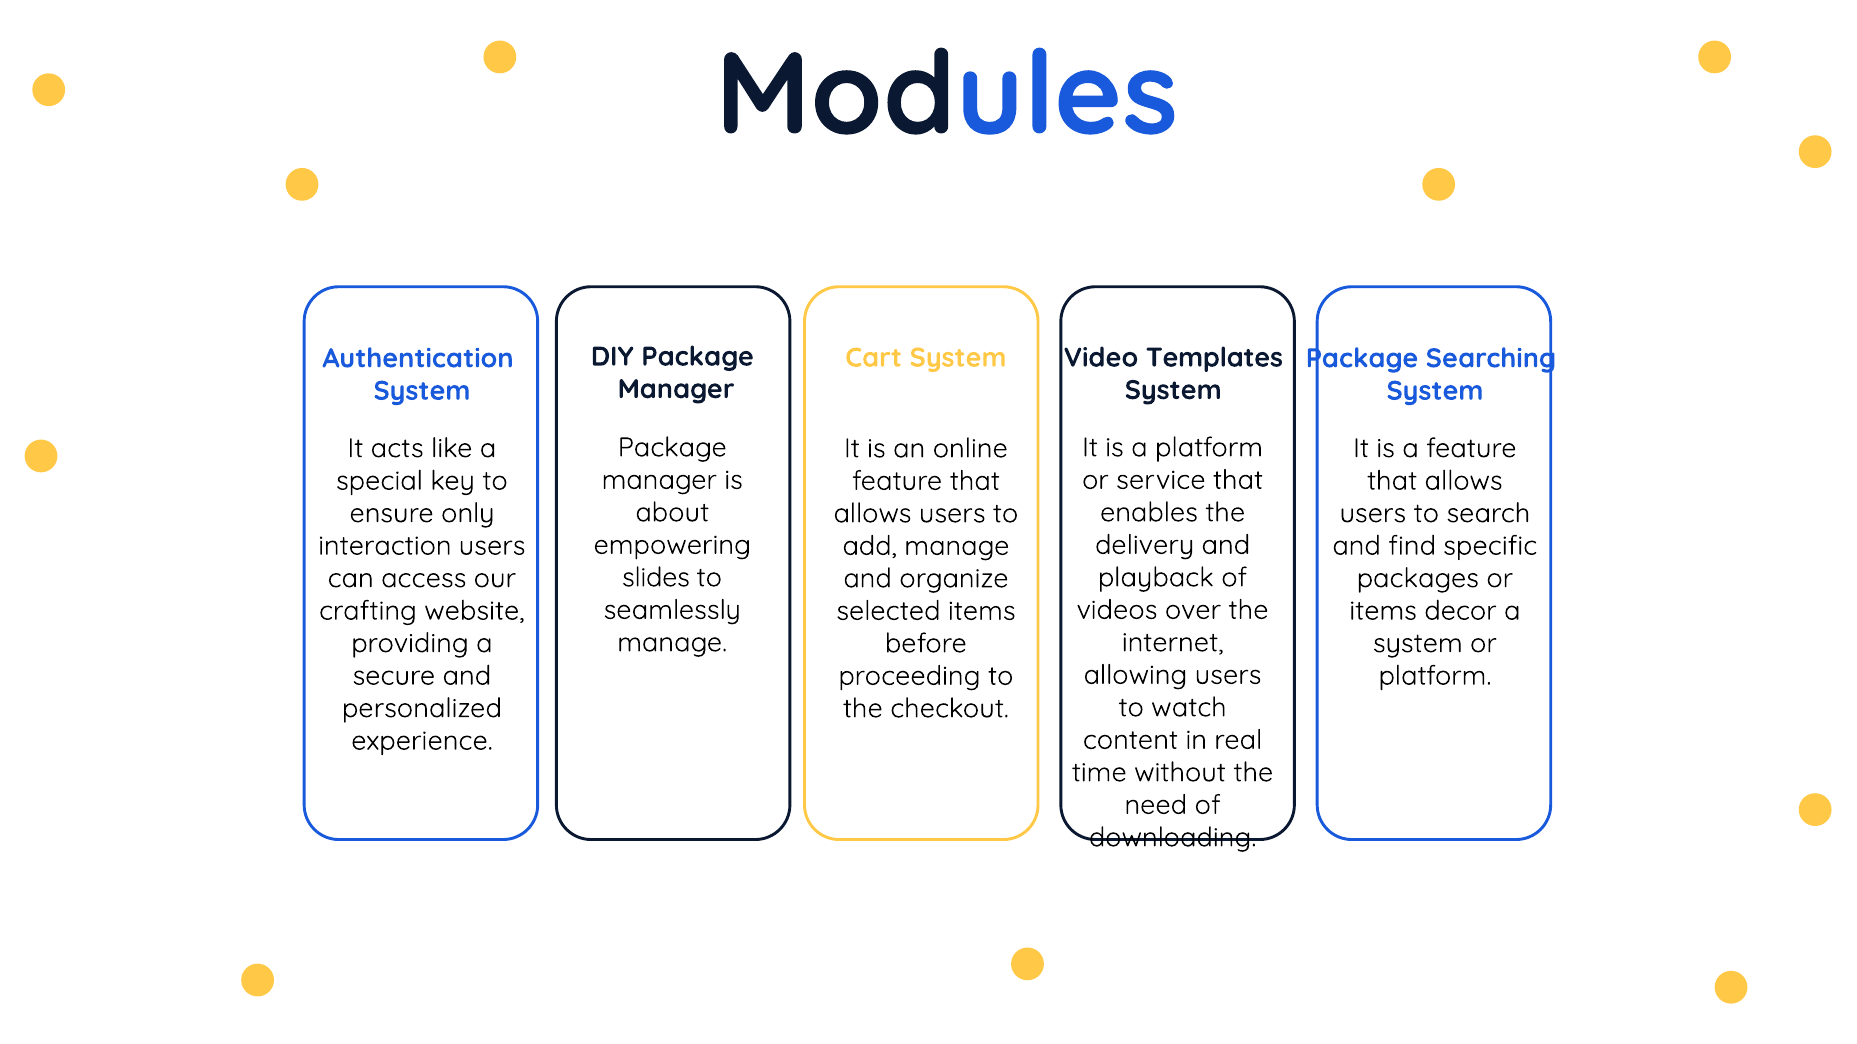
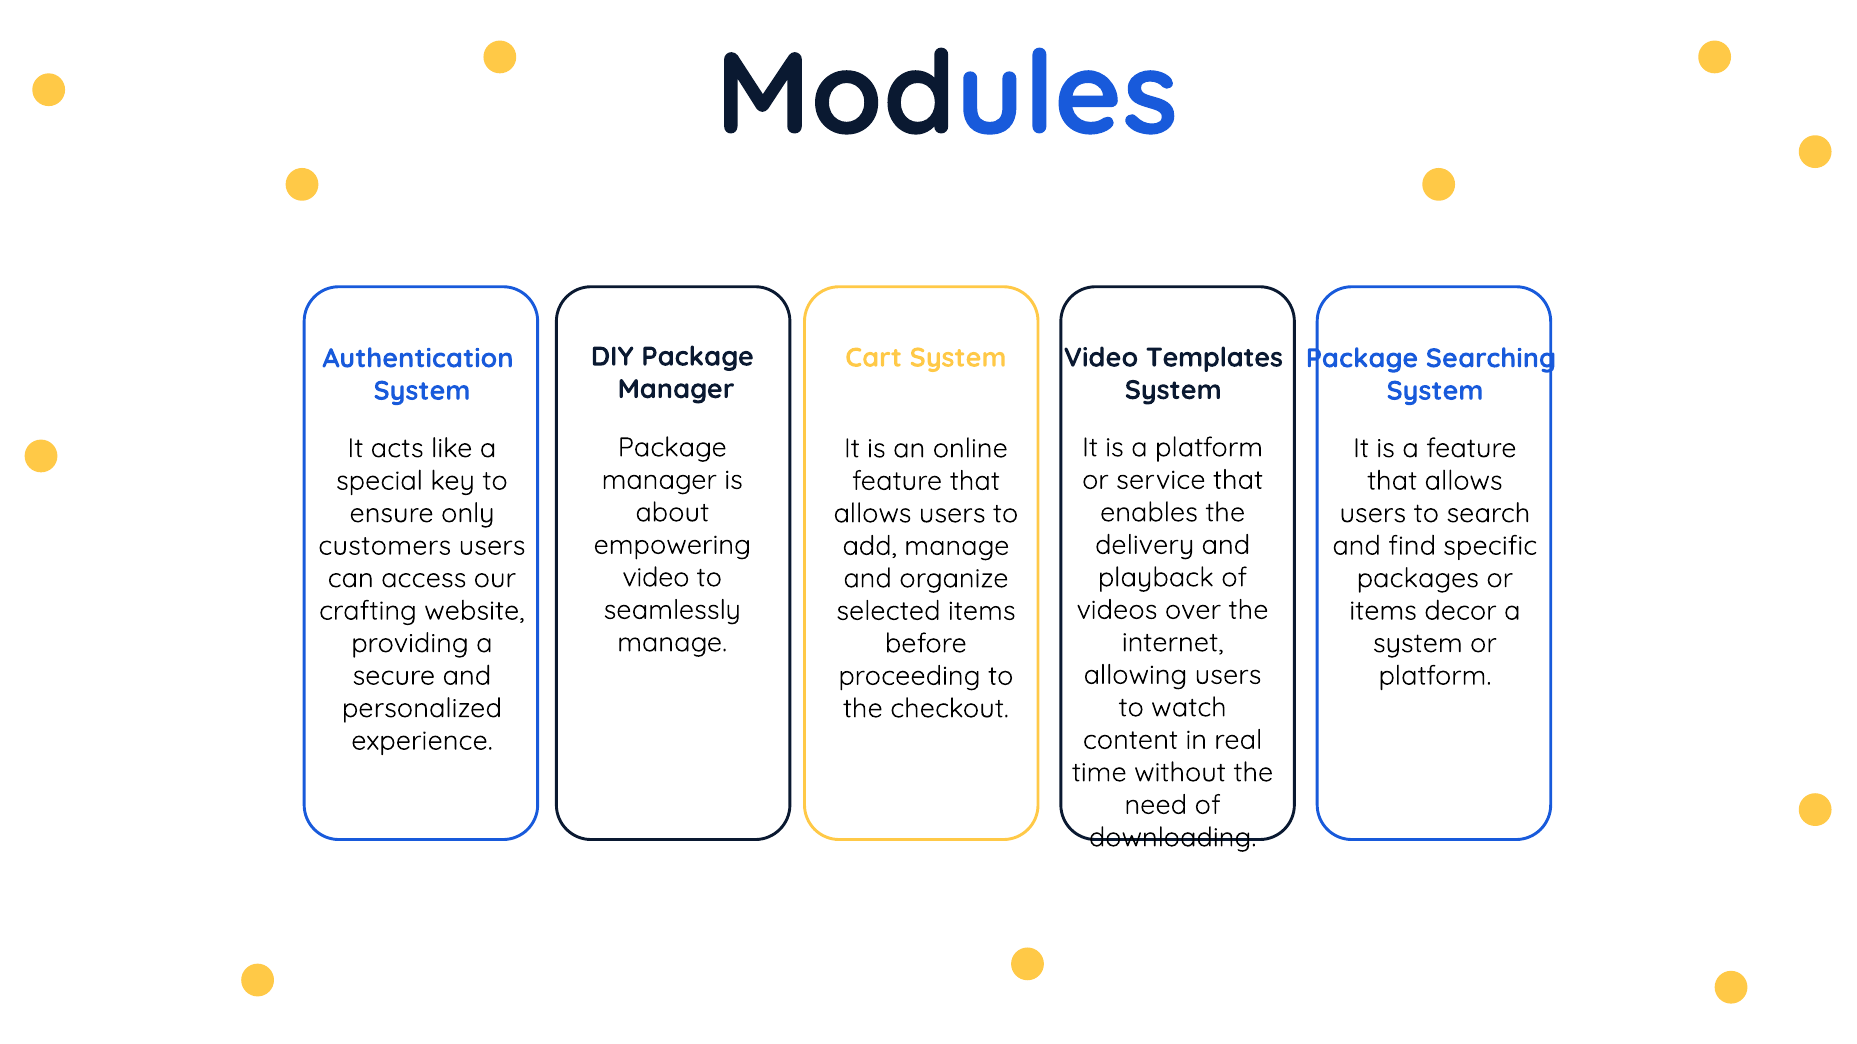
interaction: interaction -> customers (385, 546)
slides: slides -> video (656, 578)
